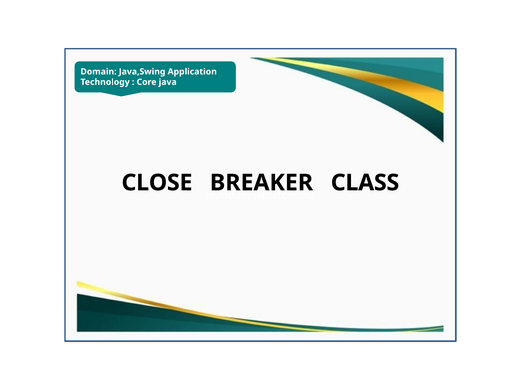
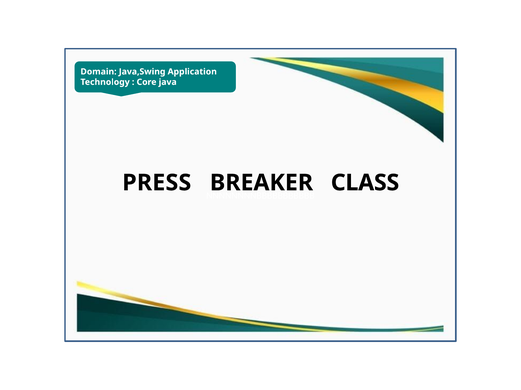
CLOSE: CLOSE -> PRESS (157, 183)
